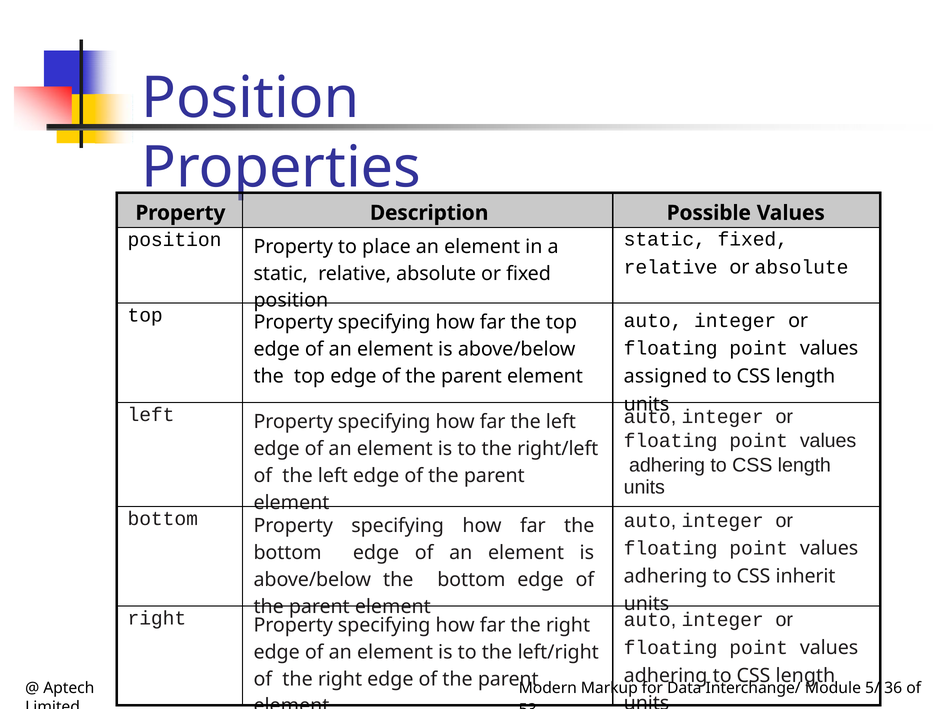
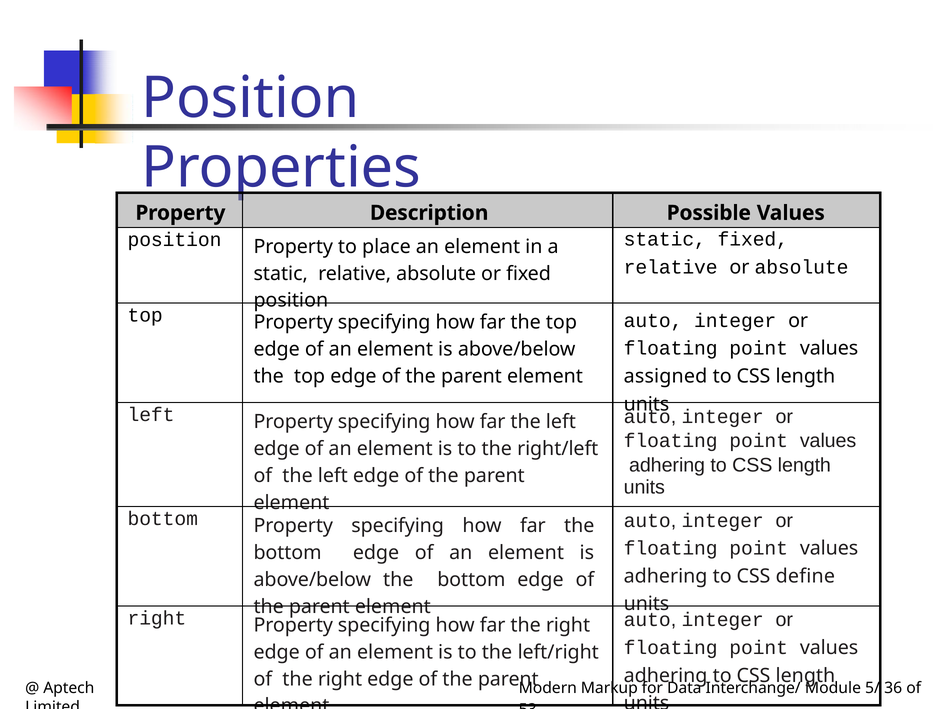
inherit: inherit -> define (805, 576)
